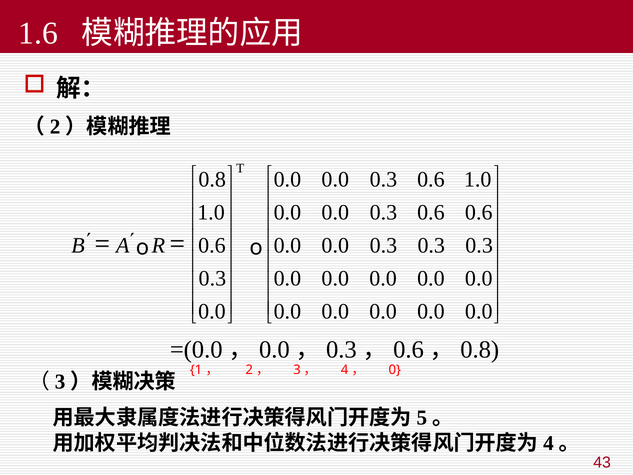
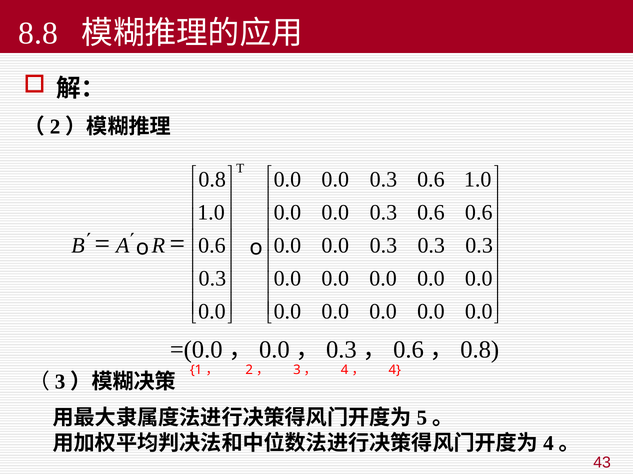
1.6: 1.6 -> 8.8 (38, 33)
4， 0: 0 -> 4 (395, 369)
